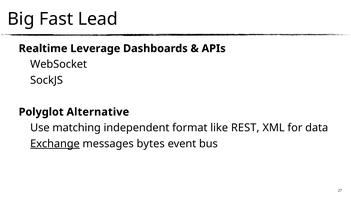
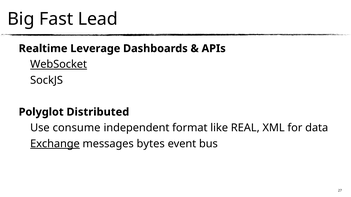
WebSocket underline: none -> present (59, 65)
Alternative: Alternative -> Distributed (98, 112)
matching: matching -> consume (77, 128)
REST: REST -> REAL (245, 128)
